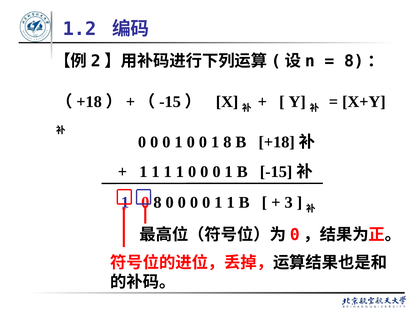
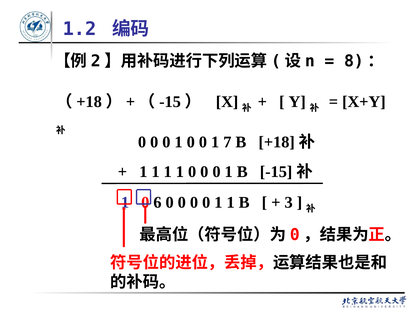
1 8: 8 -> 7 (227, 142)
8: 8 -> 6 (157, 203)
